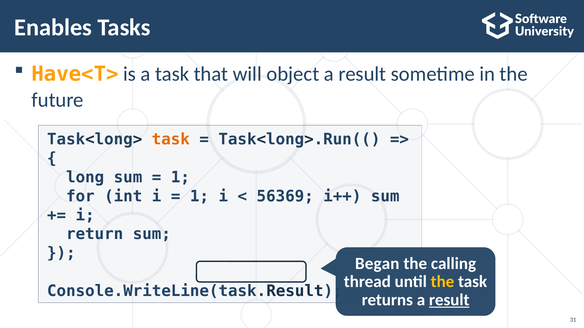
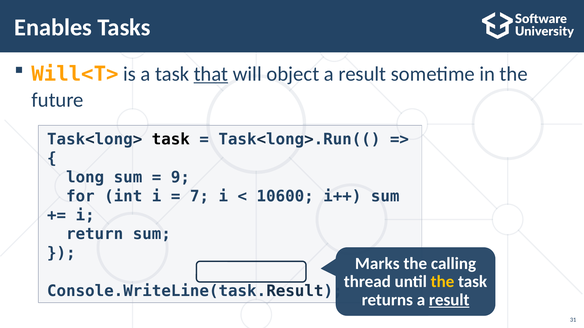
Have<T>: Have<T> -> Will<T> (75, 74)
that underline: none -> present (211, 74)
task colour: orange -> black (171, 140)
1: 1 -> 9 (180, 178)
1: 1 -> 7 (199, 196)
56369: 56369 -> 10600 (285, 196)
Began: Began -> Marks (377, 264)
